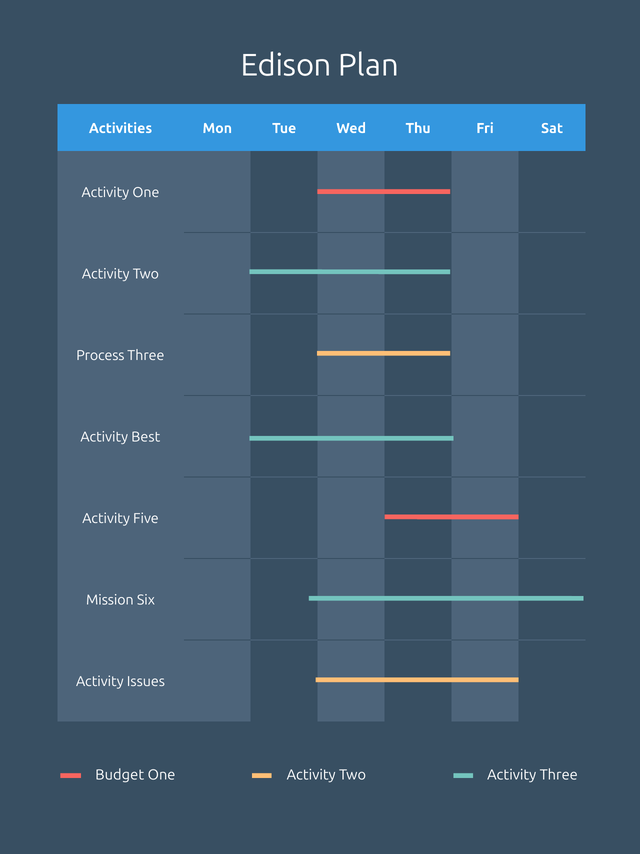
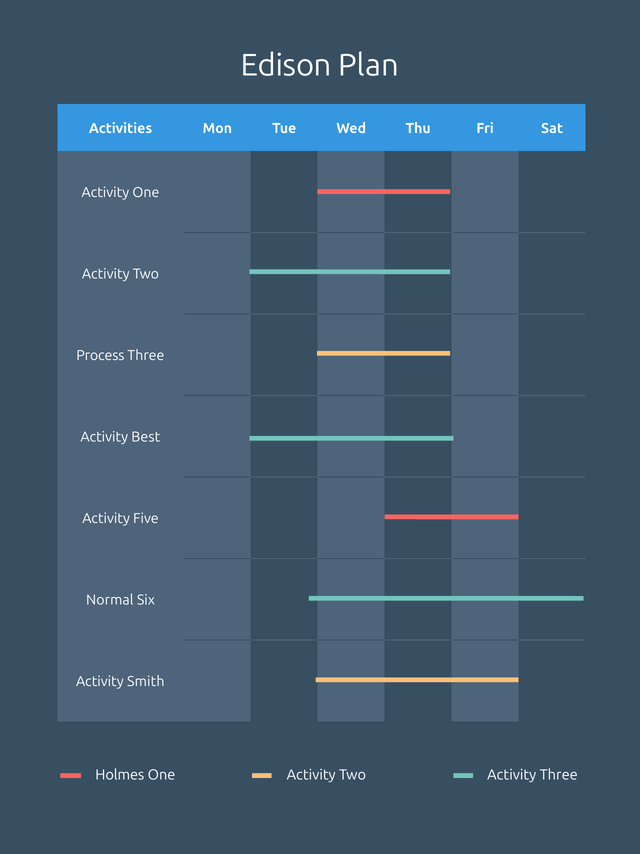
Mission: Mission -> Normal (110, 600)
Issues: Issues -> Smith (146, 681)
Budget: Budget -> Holmes (120, 774)
